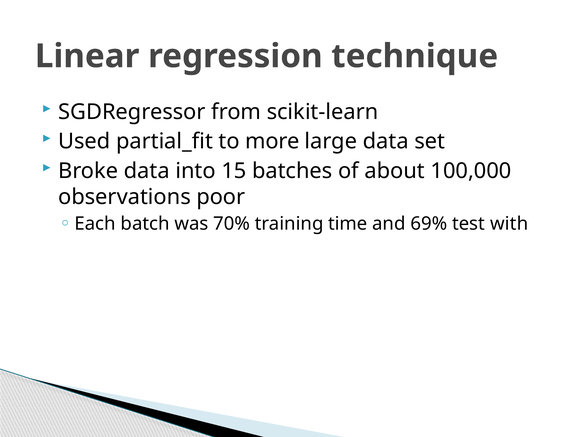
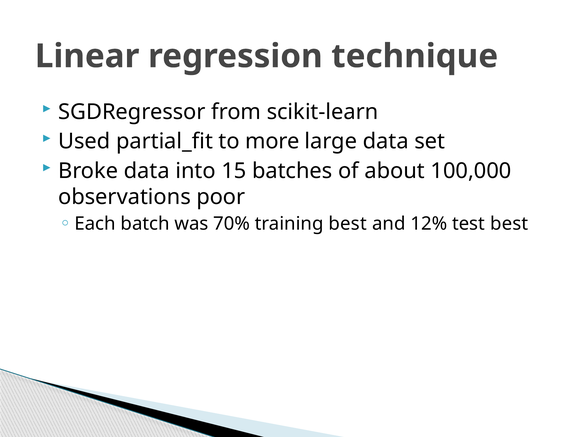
training time: time -> best (348, 224)
69%: 69% -> 12% (429, 224)
test with: with -> best (509, 224)
